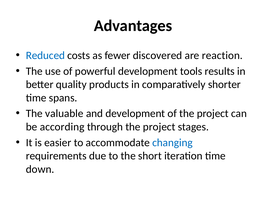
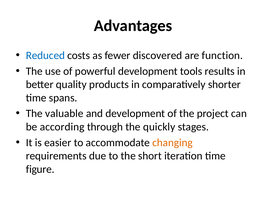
reaction: reaction -> function (222, 55)
through the project: project -> quickly (159, 127)
changing colour: blue -> orange (172, 142)
down: down -> figure (40, 169)
